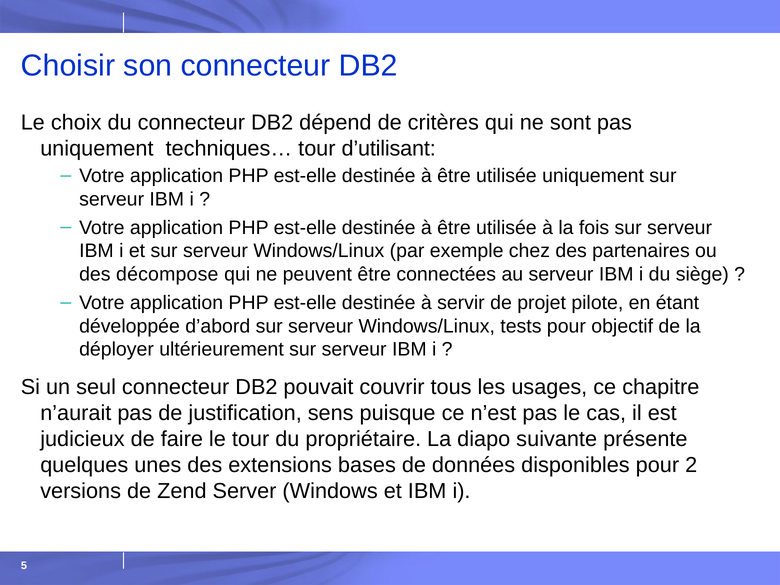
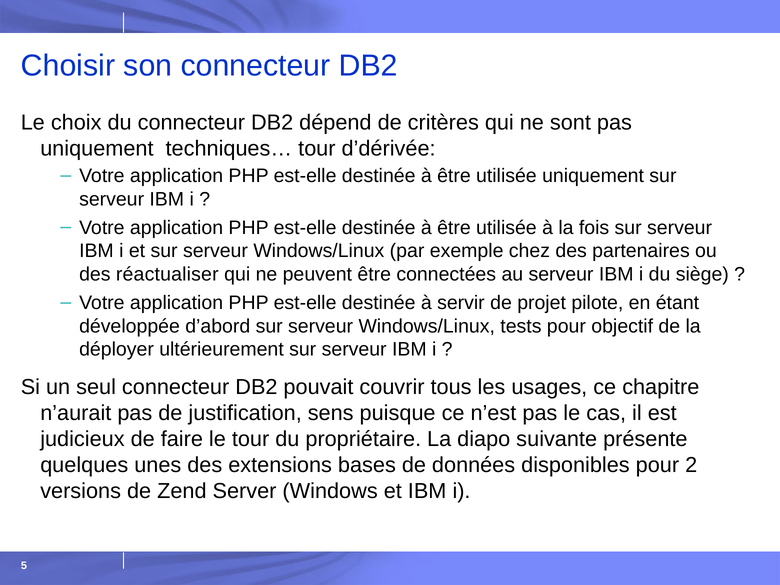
d’utilisant: d’utilisant -> d’dérivée (389, 148)
décompose: décompose -> réactualiser (167, 274)
